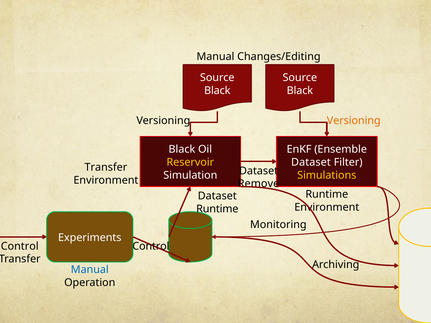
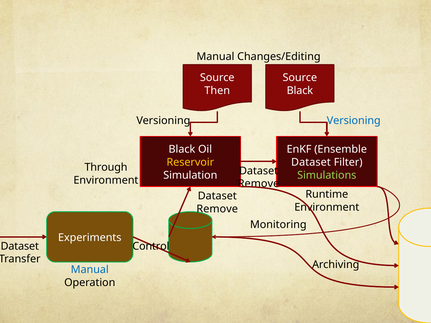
Black: Black -> Then (217, 91)
Versioning colour: orange -> blue (354, 121)
Transfer: Transfer -> Through (106, 167)
Simulations colour: yellow -> light green (327, 175)
Runtime: Runtime -> Remove (217, 209)
Control: Control -> Dataset (20, 246)
